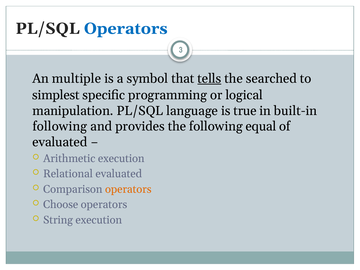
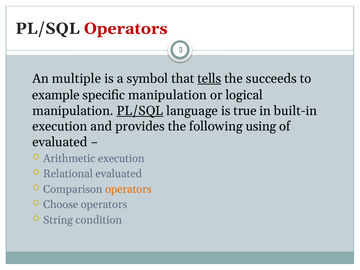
Operators colour: blue -> red (126, 29)
searched: searched -> succeeds (271, 79)
simplest: simplest -> example (56, 95)
specific programming: programming -> manipulation (167, 95)
PL/SQL underline: none -> present (140, 111)
following: following -> execution (60, 126)
equal: equal -> using (261, 126)
String execution: execution -> condition (99, 220)
